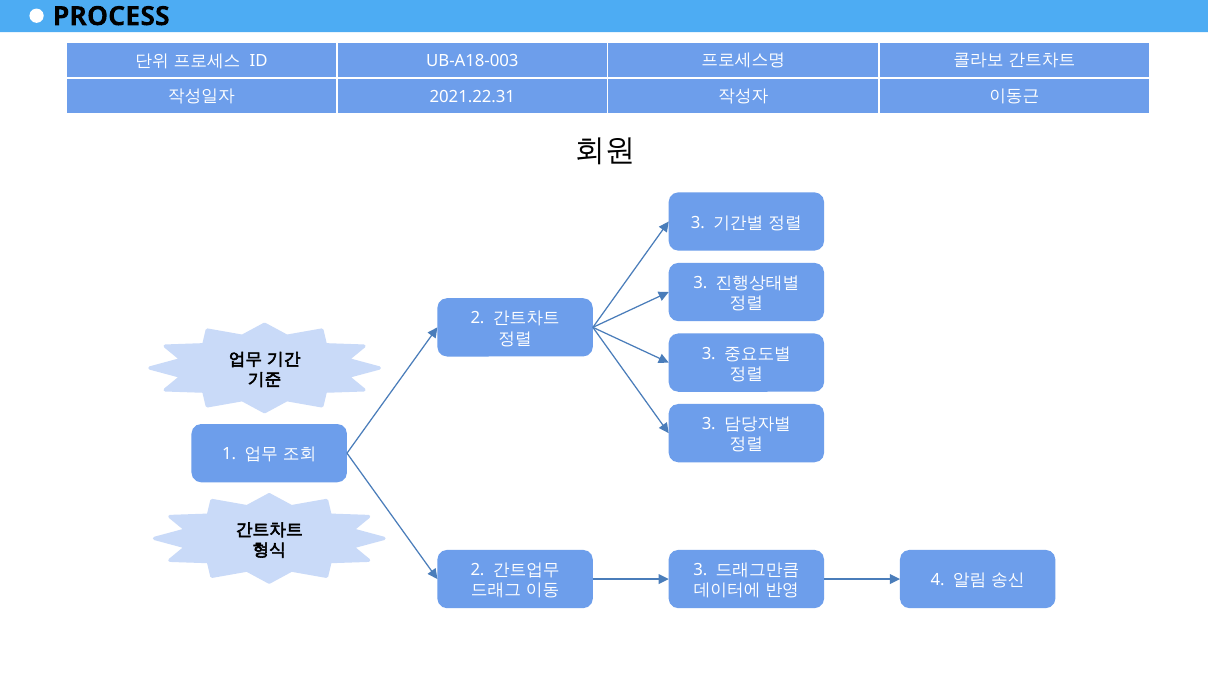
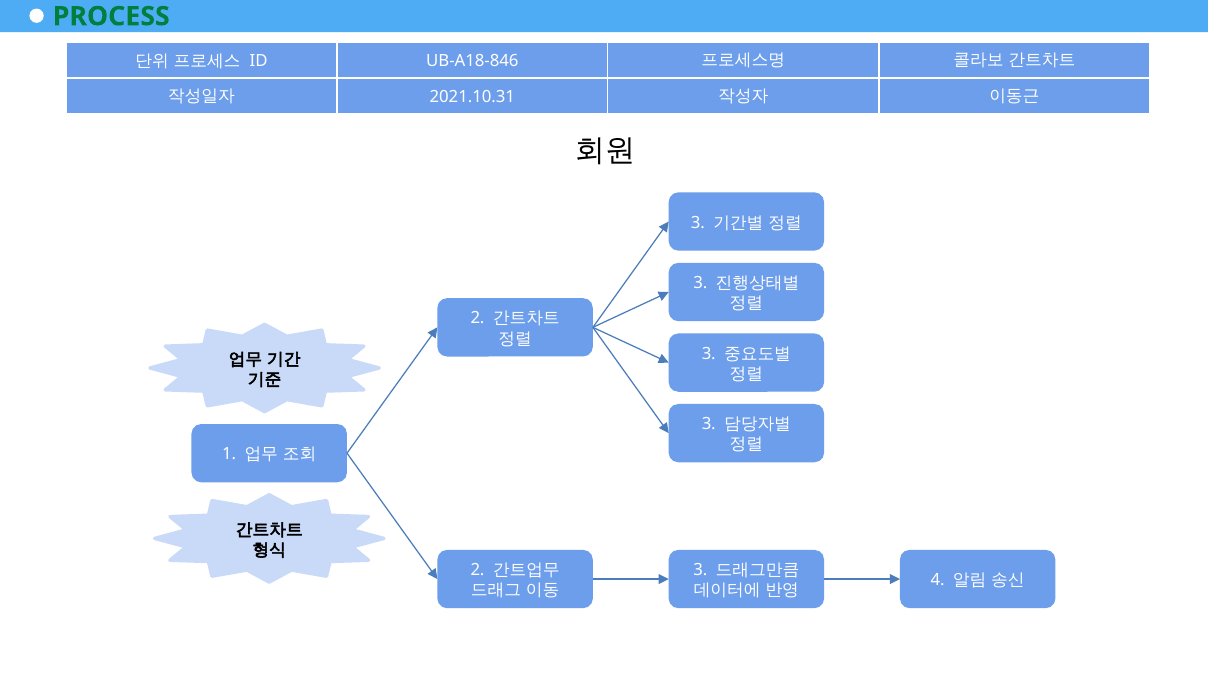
PROCESS colour: black -> green (111, 16)
UB-A18-003: UB-A18-003 -> UB-A18-846 (472, 61)
2021.22.31: 2021.22.31 -> 2021.10.31 (472, 97)
